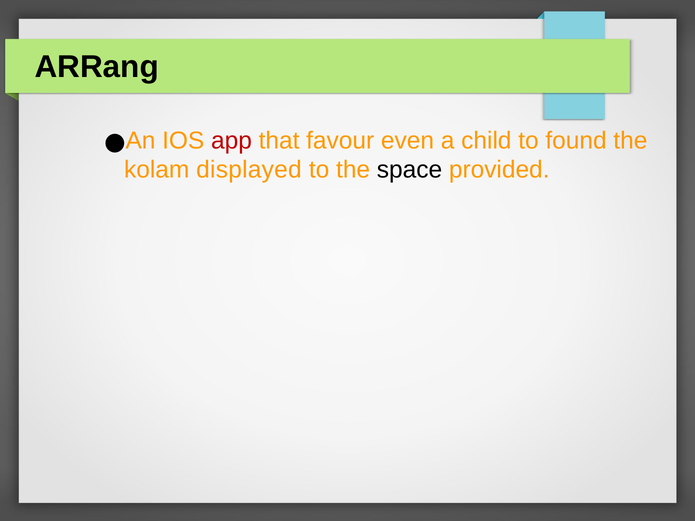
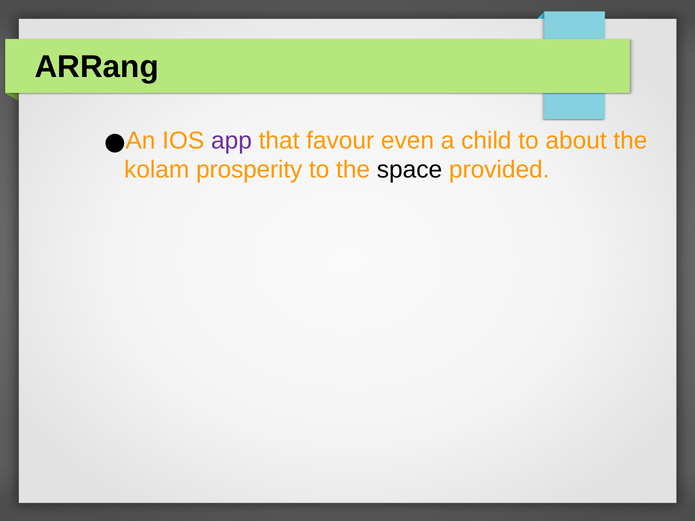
app colour: red -> purple (232, 141)
found: found -> about (576, 141)
displayed: displayed -> prosperity (249, 170)
